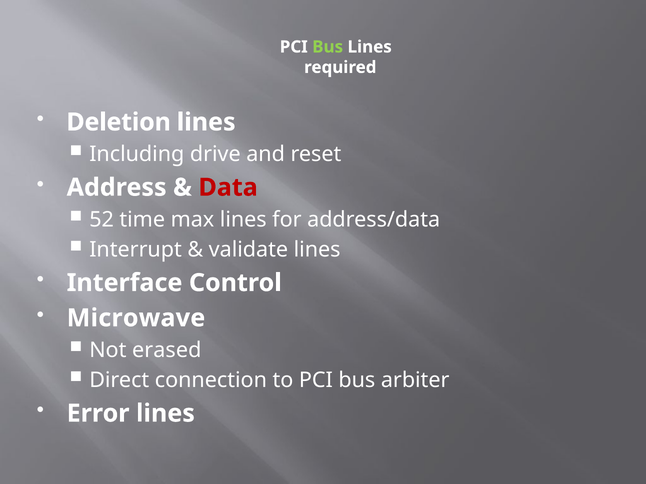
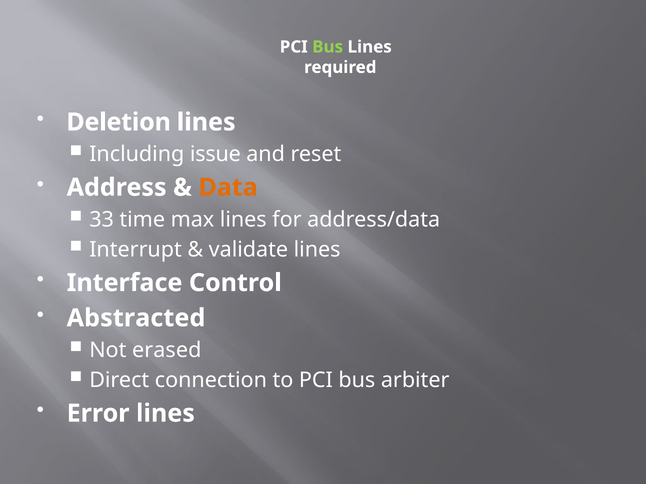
drive: drive -> issue (215, 154)
Data colour: red -> orange (228, 188)
52: 52 -> 33 (102, 220)
Microwave: Microwave -> Abstracted (136, 318)
